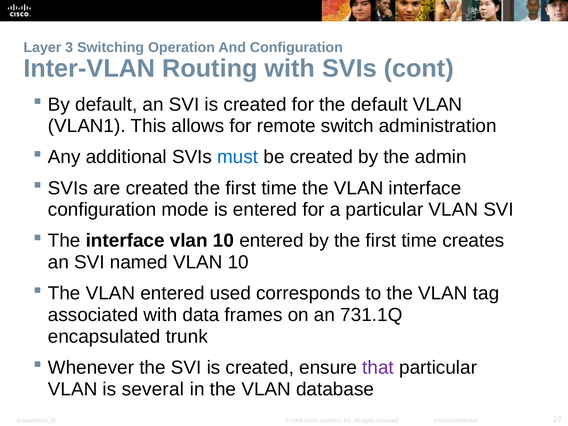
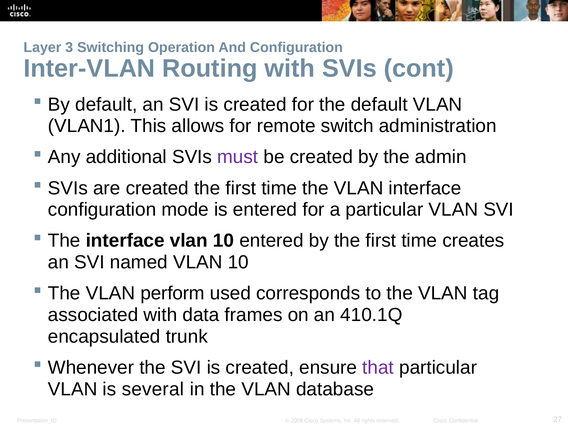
must colour: blue -> purple (238, 157)
VLAN entered: entered -> perform (173, 293)
731.1Q: 731.1Q -> 410.1Q (371, 315)
